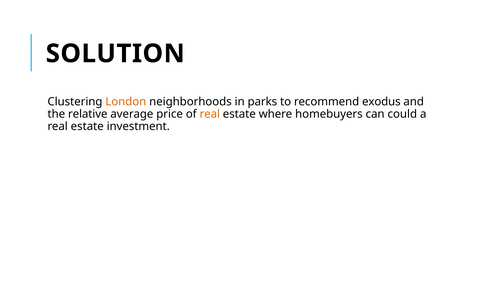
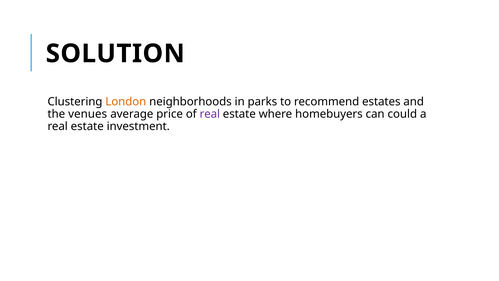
exodus: exodus -> estates (381, 102)
relative: relative -> venues (88, 114)
real colour: orange -> purple (210, 114)
